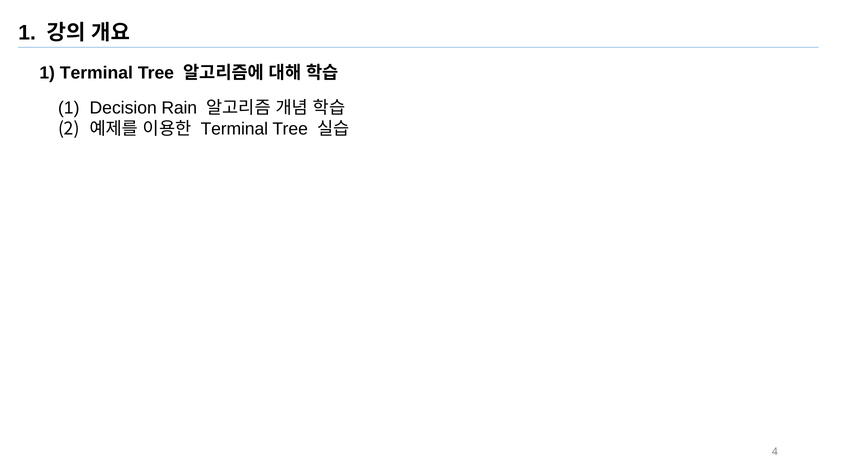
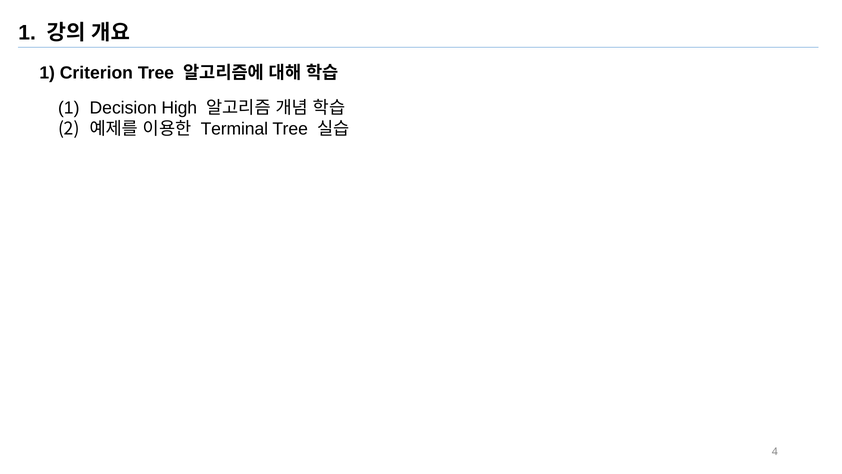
1 Terminal: Terminal -> Criterion (96, 73)
Rain: Rain -> High (179, 108)
